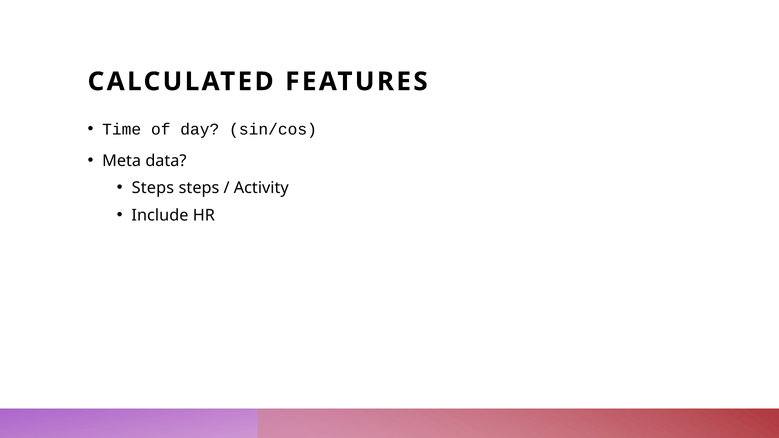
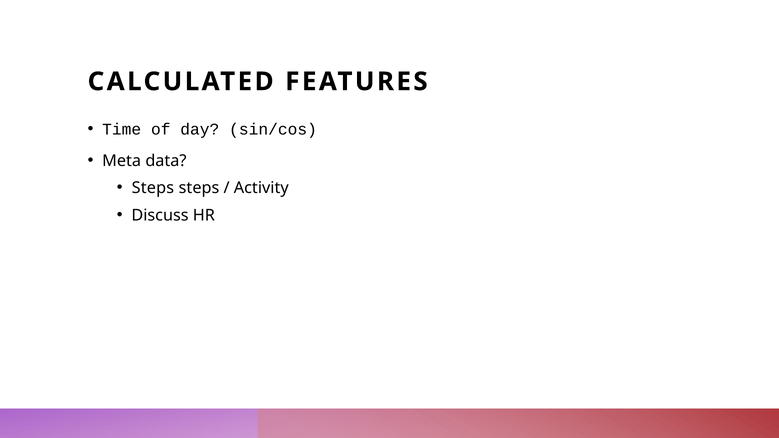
Include: Include -> Discuss (160, 216)
